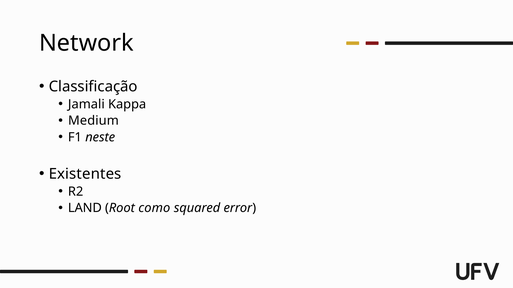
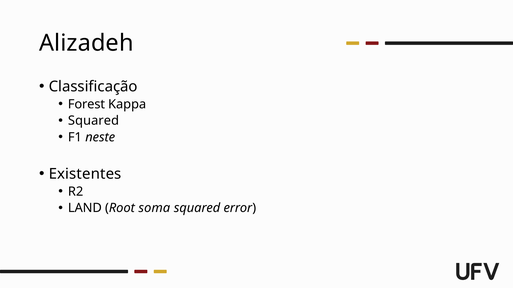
Network: Network -> Alizadeh (86, 43)
Jamali: Jamali -> Forest (86, 104)
Medium: Medium -> Squared (93, 121)
como: como -> soma (154, 208)
